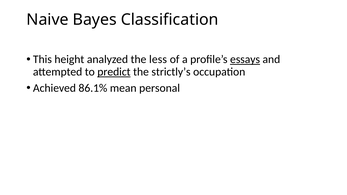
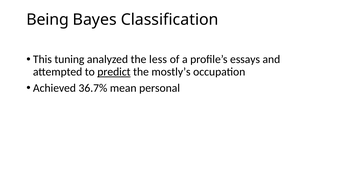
Naive: Naive -> Being (48, 20)
height: height -> tuning (69, 59)
essays underline: present -> none (245, 59)
strictly’s: strictly’s -> mostly’s (171, 72)
86.1%: 86.1% -> 36.7% (93, 88)
